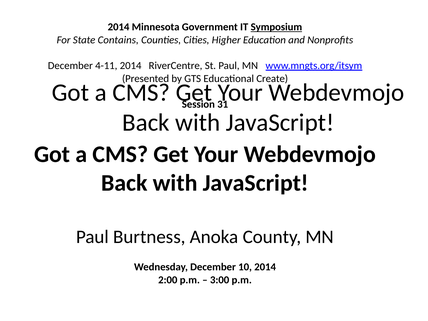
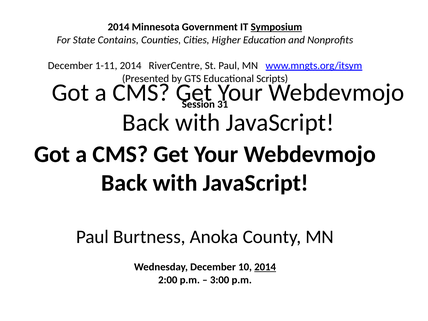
4-11: 4-11 -> 1-11 (106, 66)
Create: Create -> Scripts (272, 79)
2014 underline: none -> present (265, 267)
